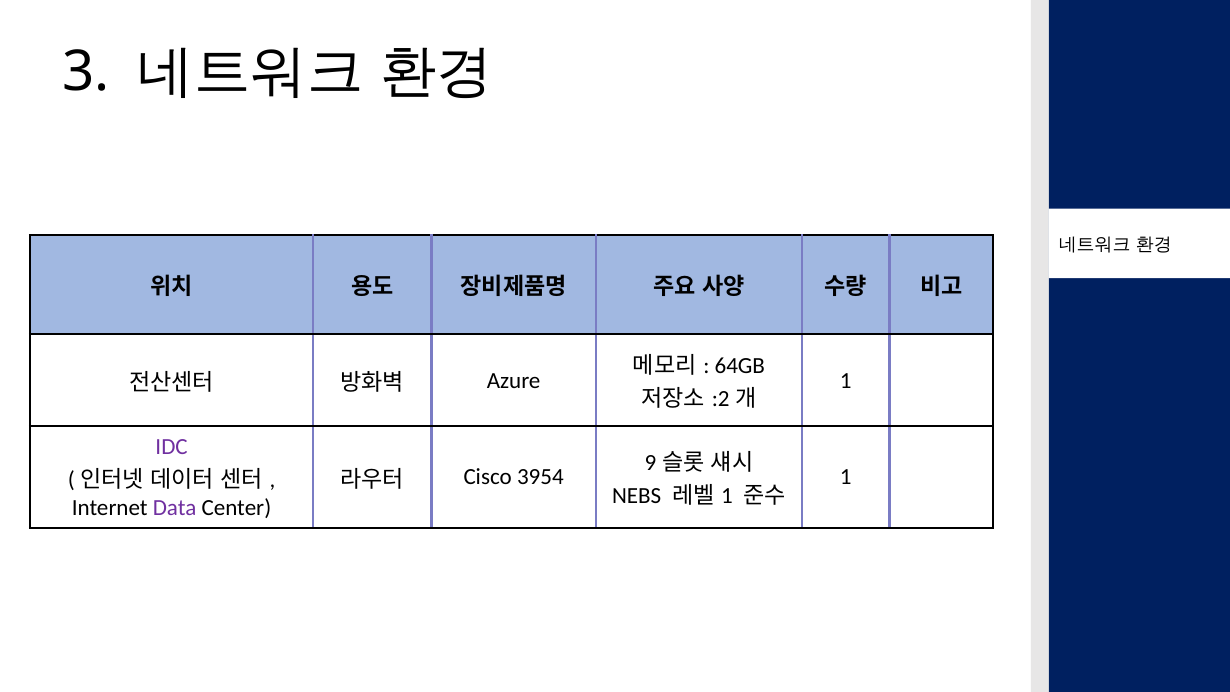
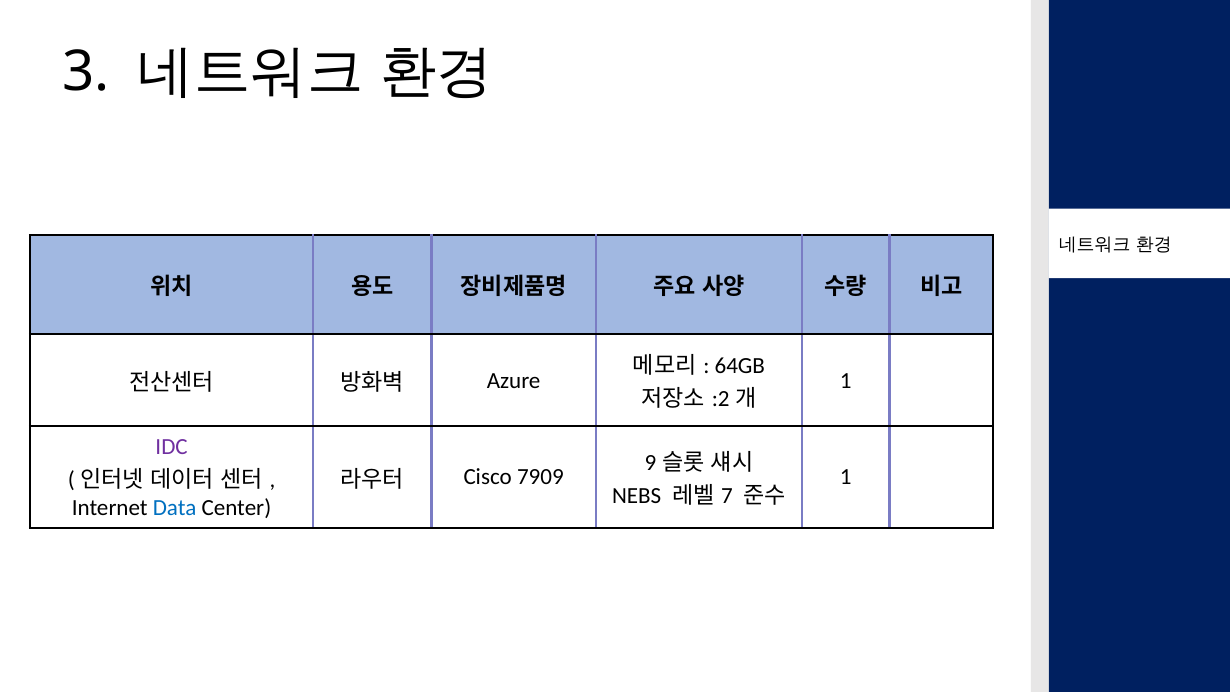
3954: 3954 -> 7909 (540, 477)
1: 1 -> 7 (727, 496)
Data colour: purple -> blue (175, 508)
